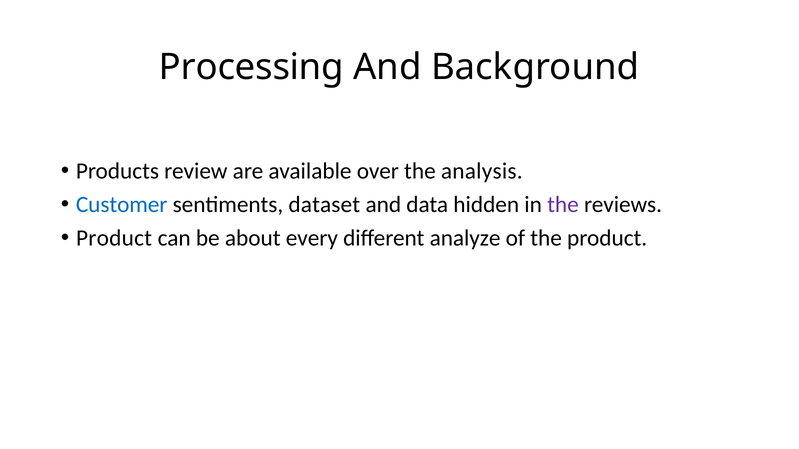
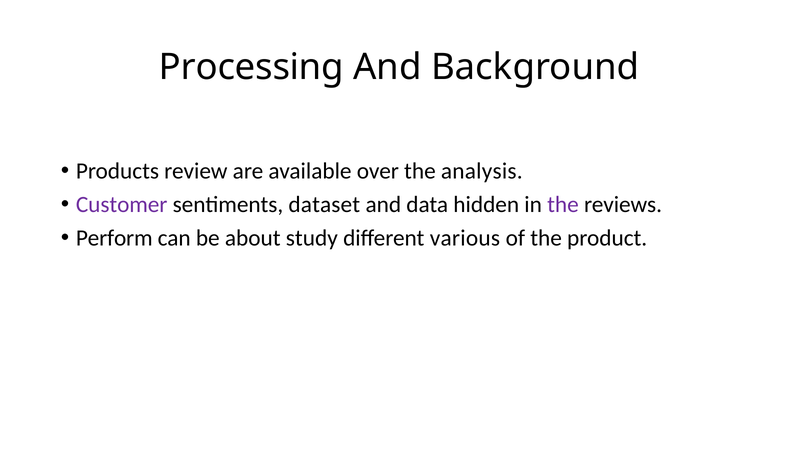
Customer colour: blue -> purple (122, 205)
Product: Product -> Perform (114, 238)
every: every -> study (312, 238)
analyze: analyze -> various (465, 238)
